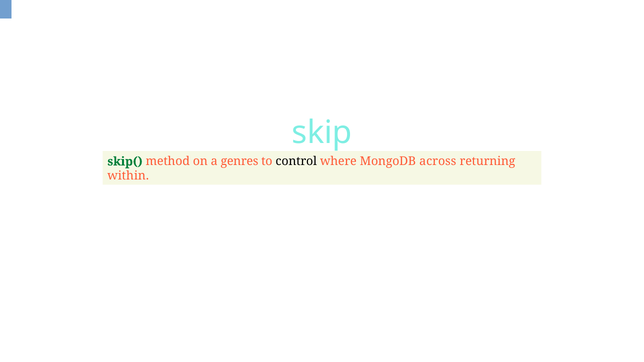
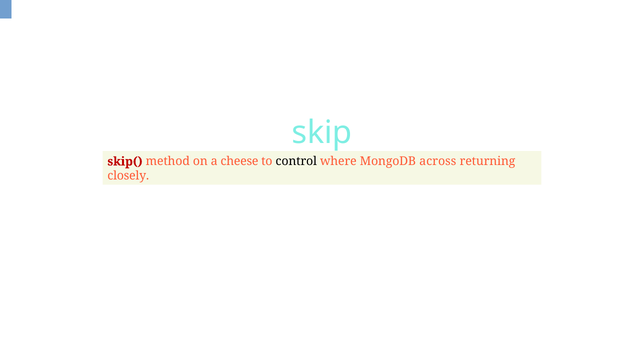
skip( colour: green -> red (125, 162)
genres: genres -> cheese (240, 162)
within: within -> closely (128, 176)
